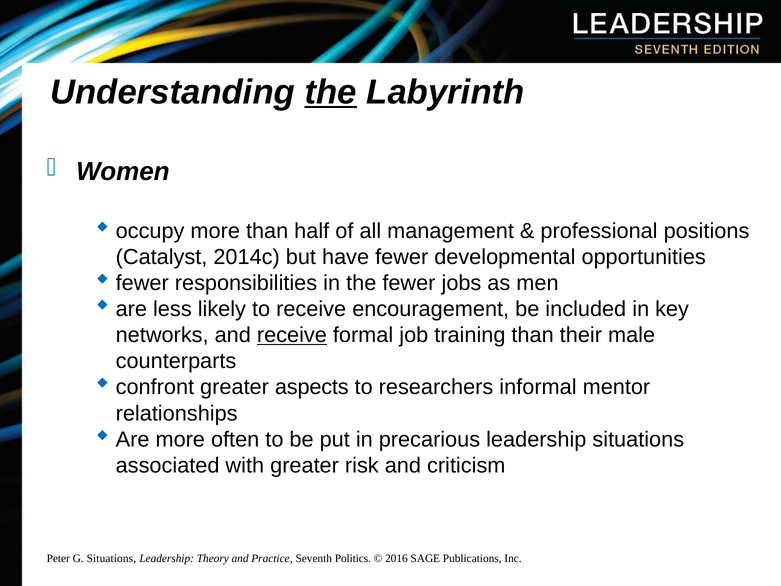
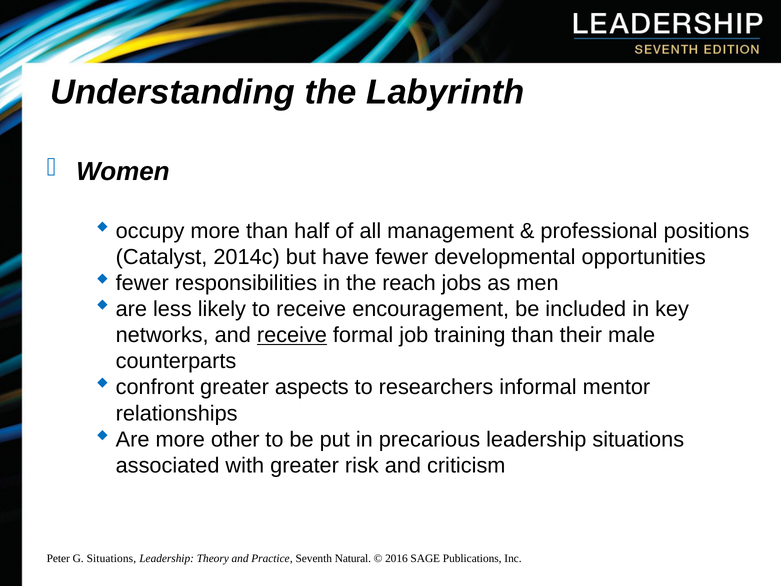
the underline: present -> none (331, 92)
the fewer: fewer -> reach (409, 283)
often: often -> other (235, 439)
Politics: Politics -> Natural (353, 558)
